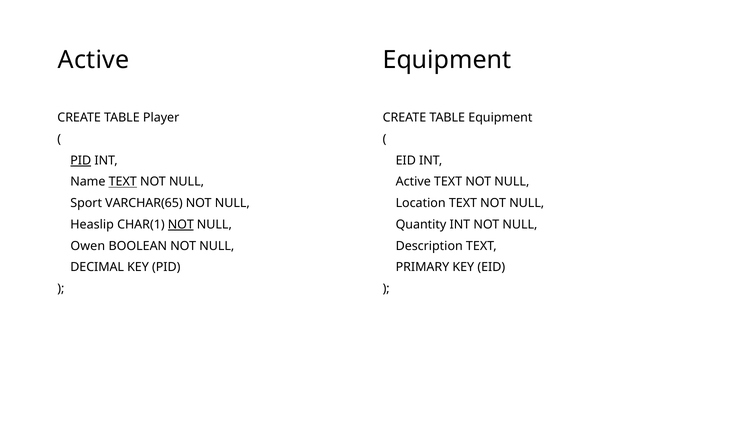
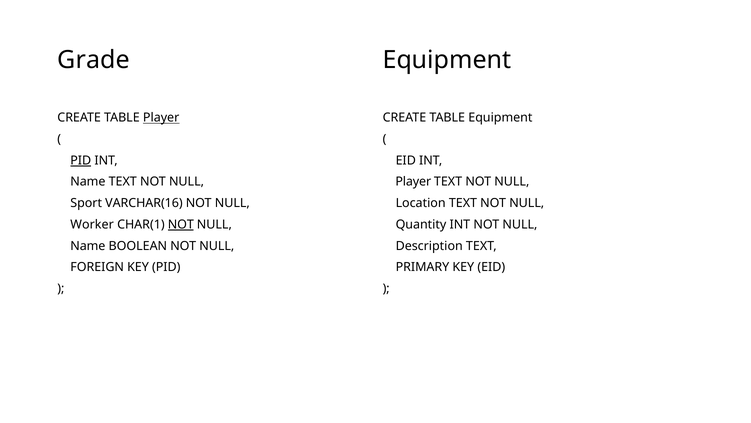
Active: Active -> Grade (94, 60)
Player underline: none -> present (161, 118)
TEXT underline: present -> none (123, 182)
Active: Active -> Player (413, 182)
VARCHAR(65: VARCHAR(65 -> VARCHAR(16 (144, 203)
Heaslip: Heaslip -> Worker (92, 224)
Owen: Owen -> Name (88, 246)
DECIMAL: DECIMAL -> FOREIGN (97, 267)
